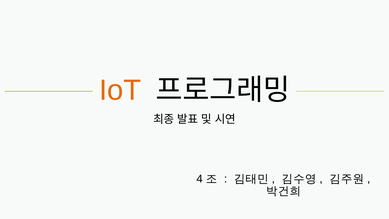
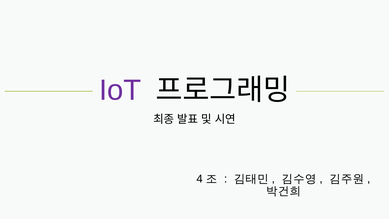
IoT colour: orange -> purple (120, 90)
